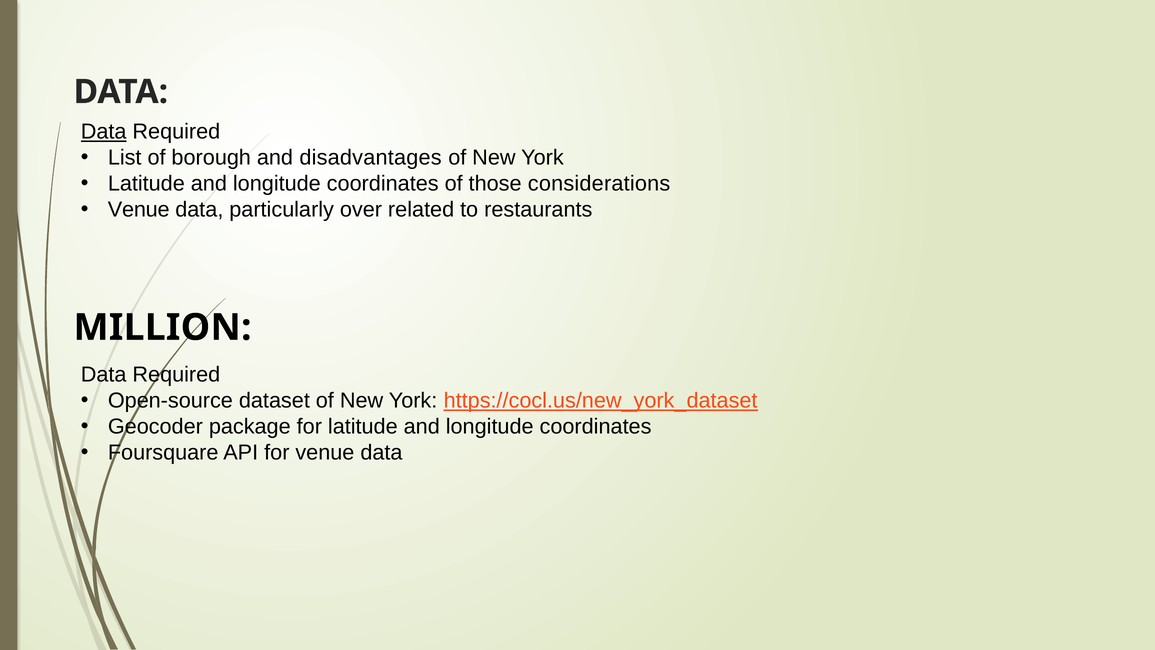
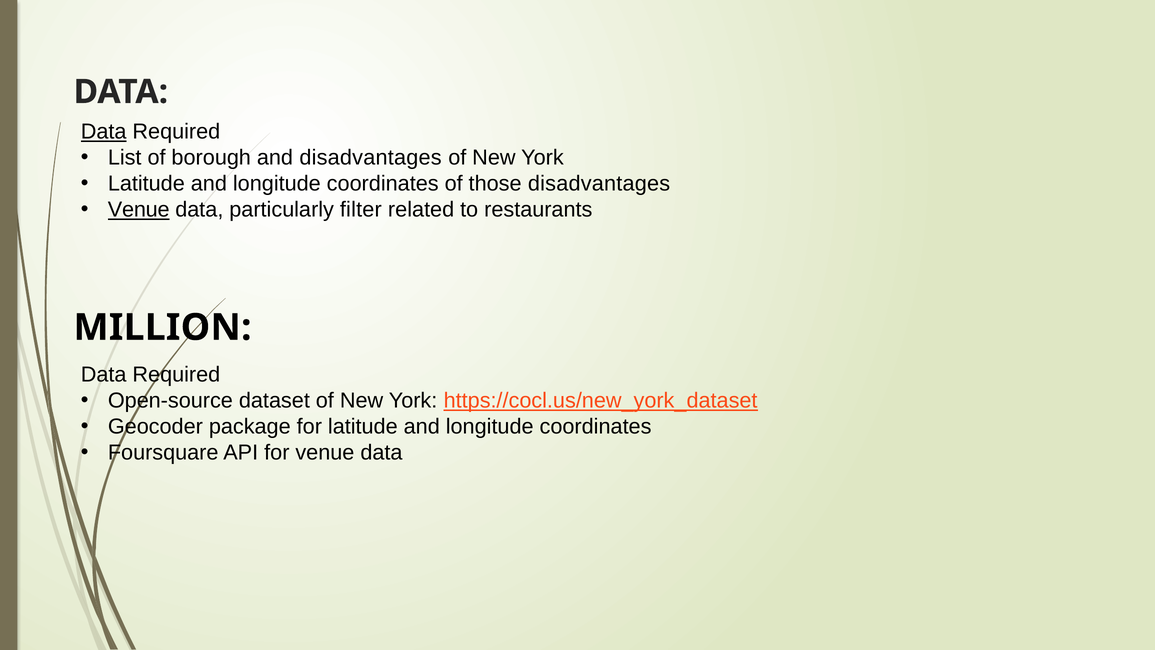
those considerations: considerations -> disadvantages (599, 184)
Venue underline: none -> present (139, 210)
over: over -> filter (361, 210)
